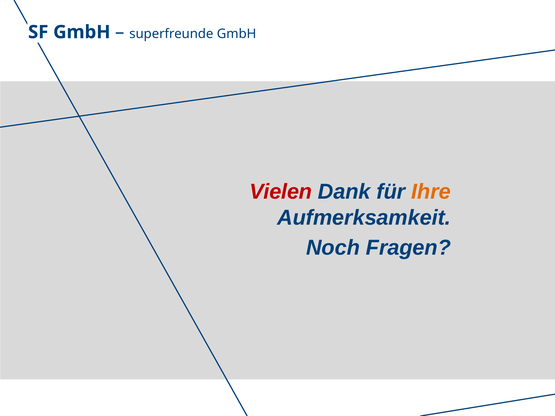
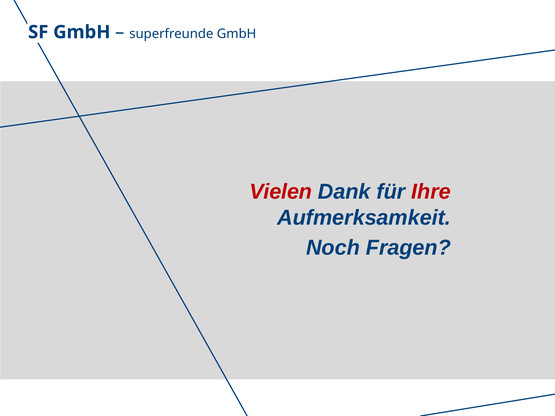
Ihre colour: orange -> red (431, 192)
